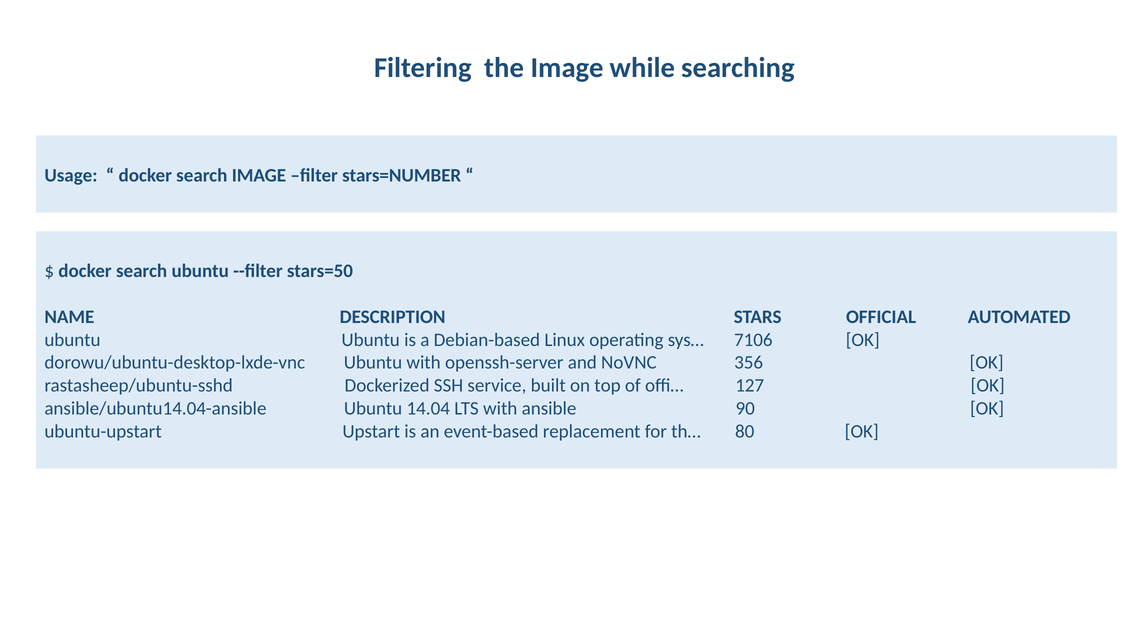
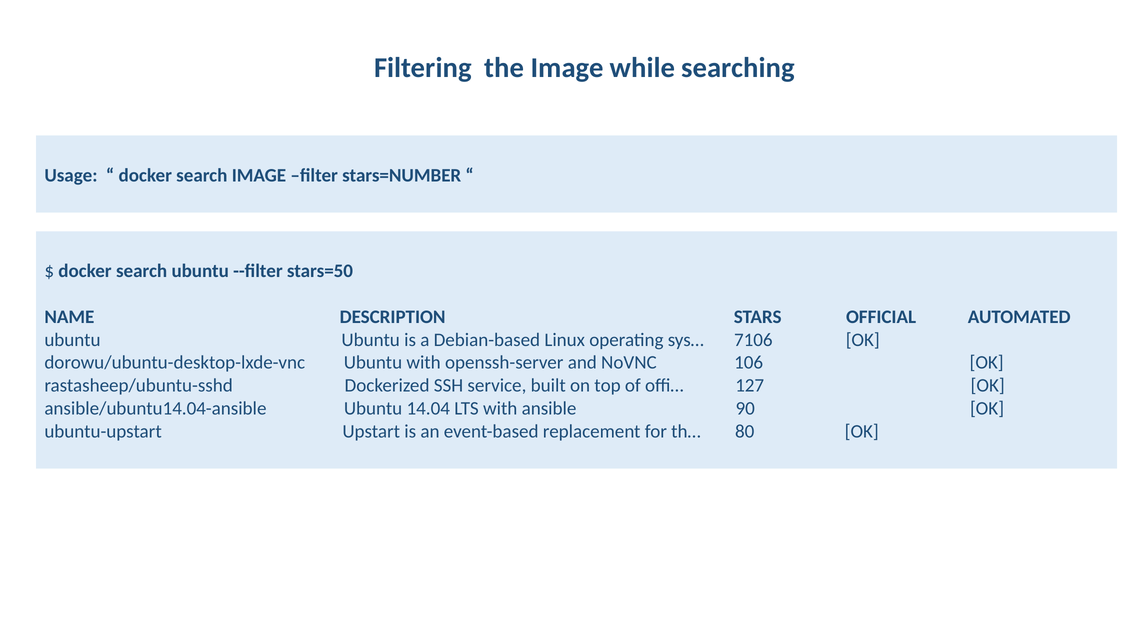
356: 356 -> 106 (749, 363)
